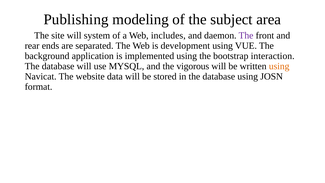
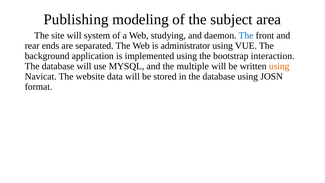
includes: includes -> studying (168, 36)
The colour: purple -> blue (246, 36)
development: development -> administrator (185, 46)
vigorous: vigorous -> multiple (193, 66)
